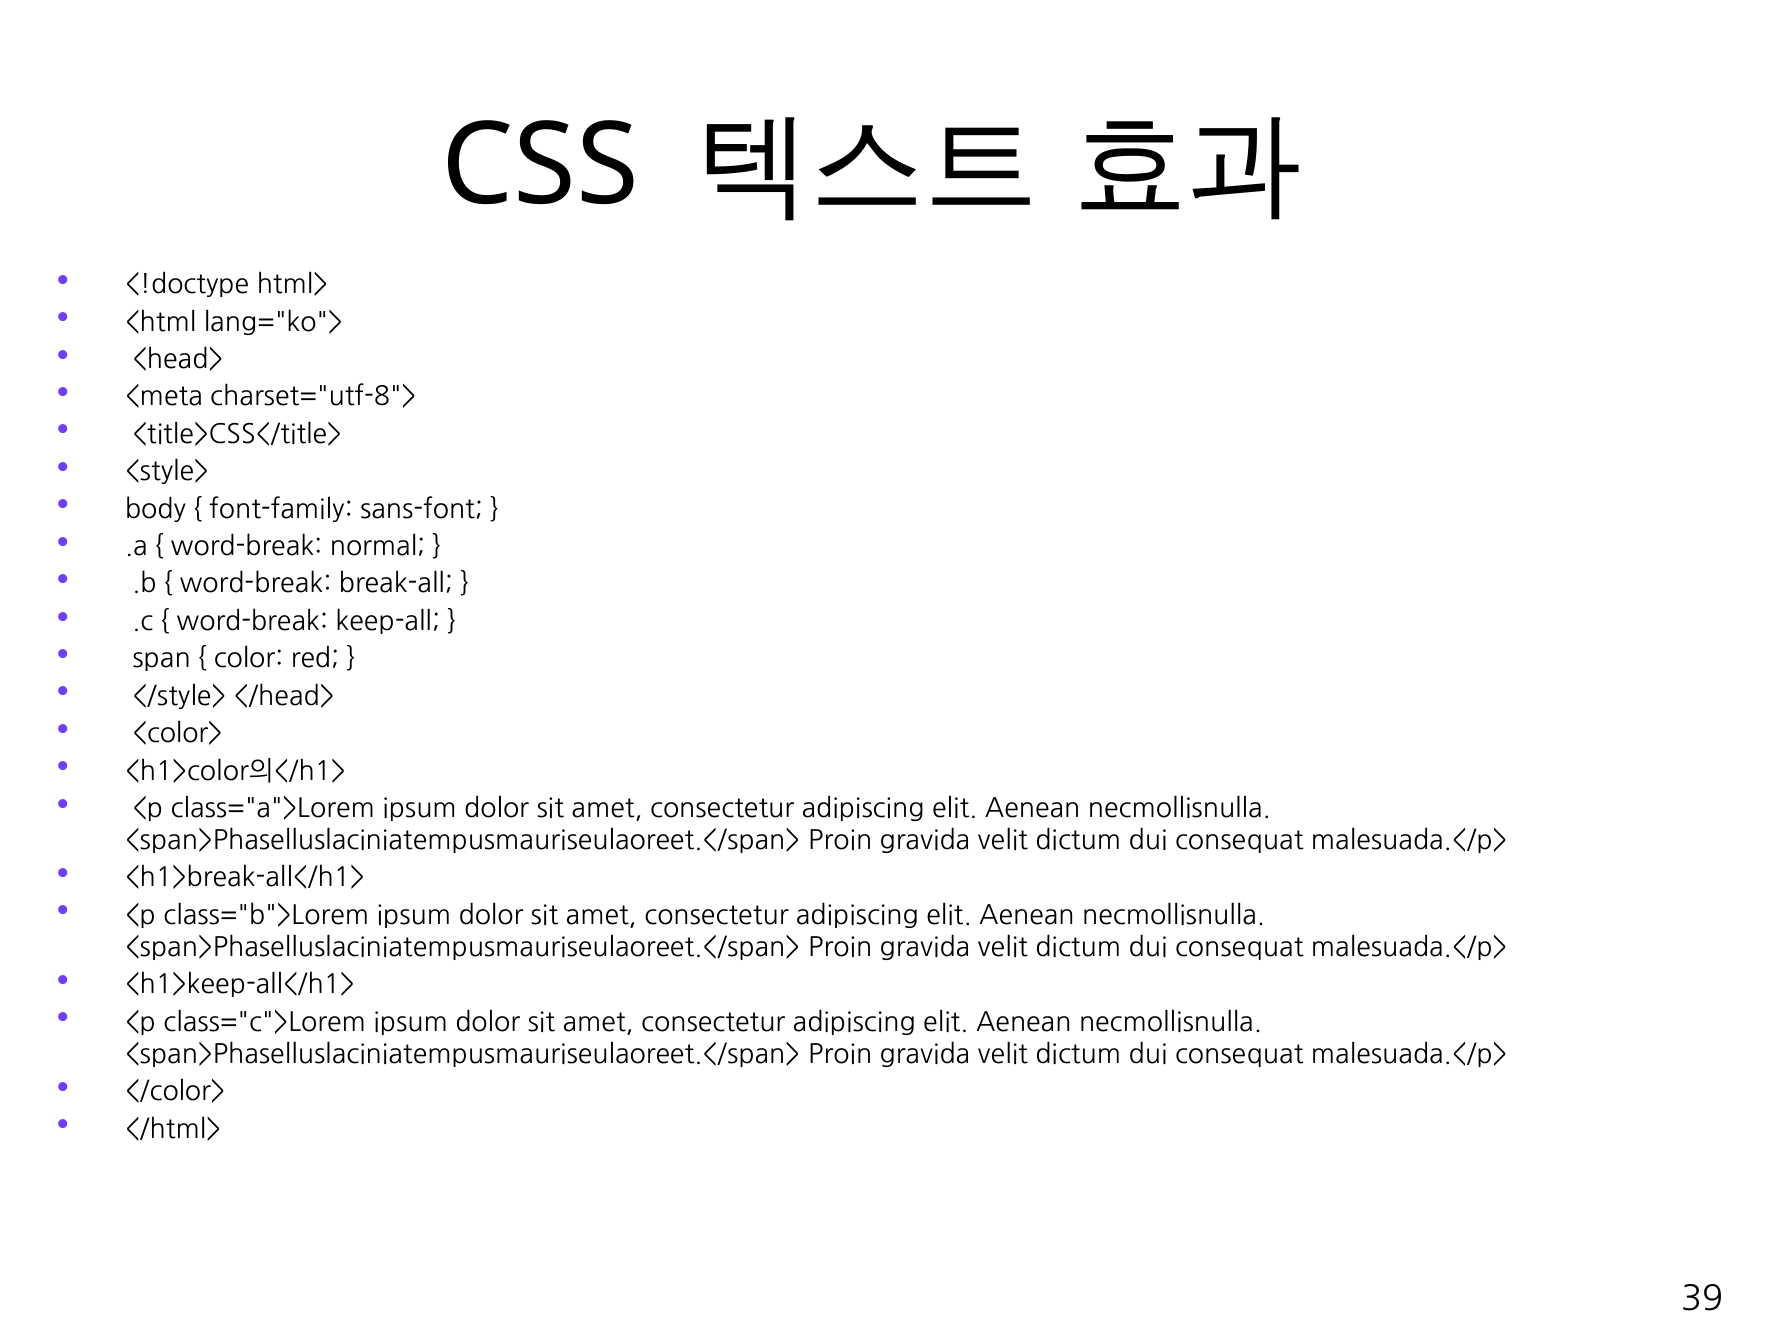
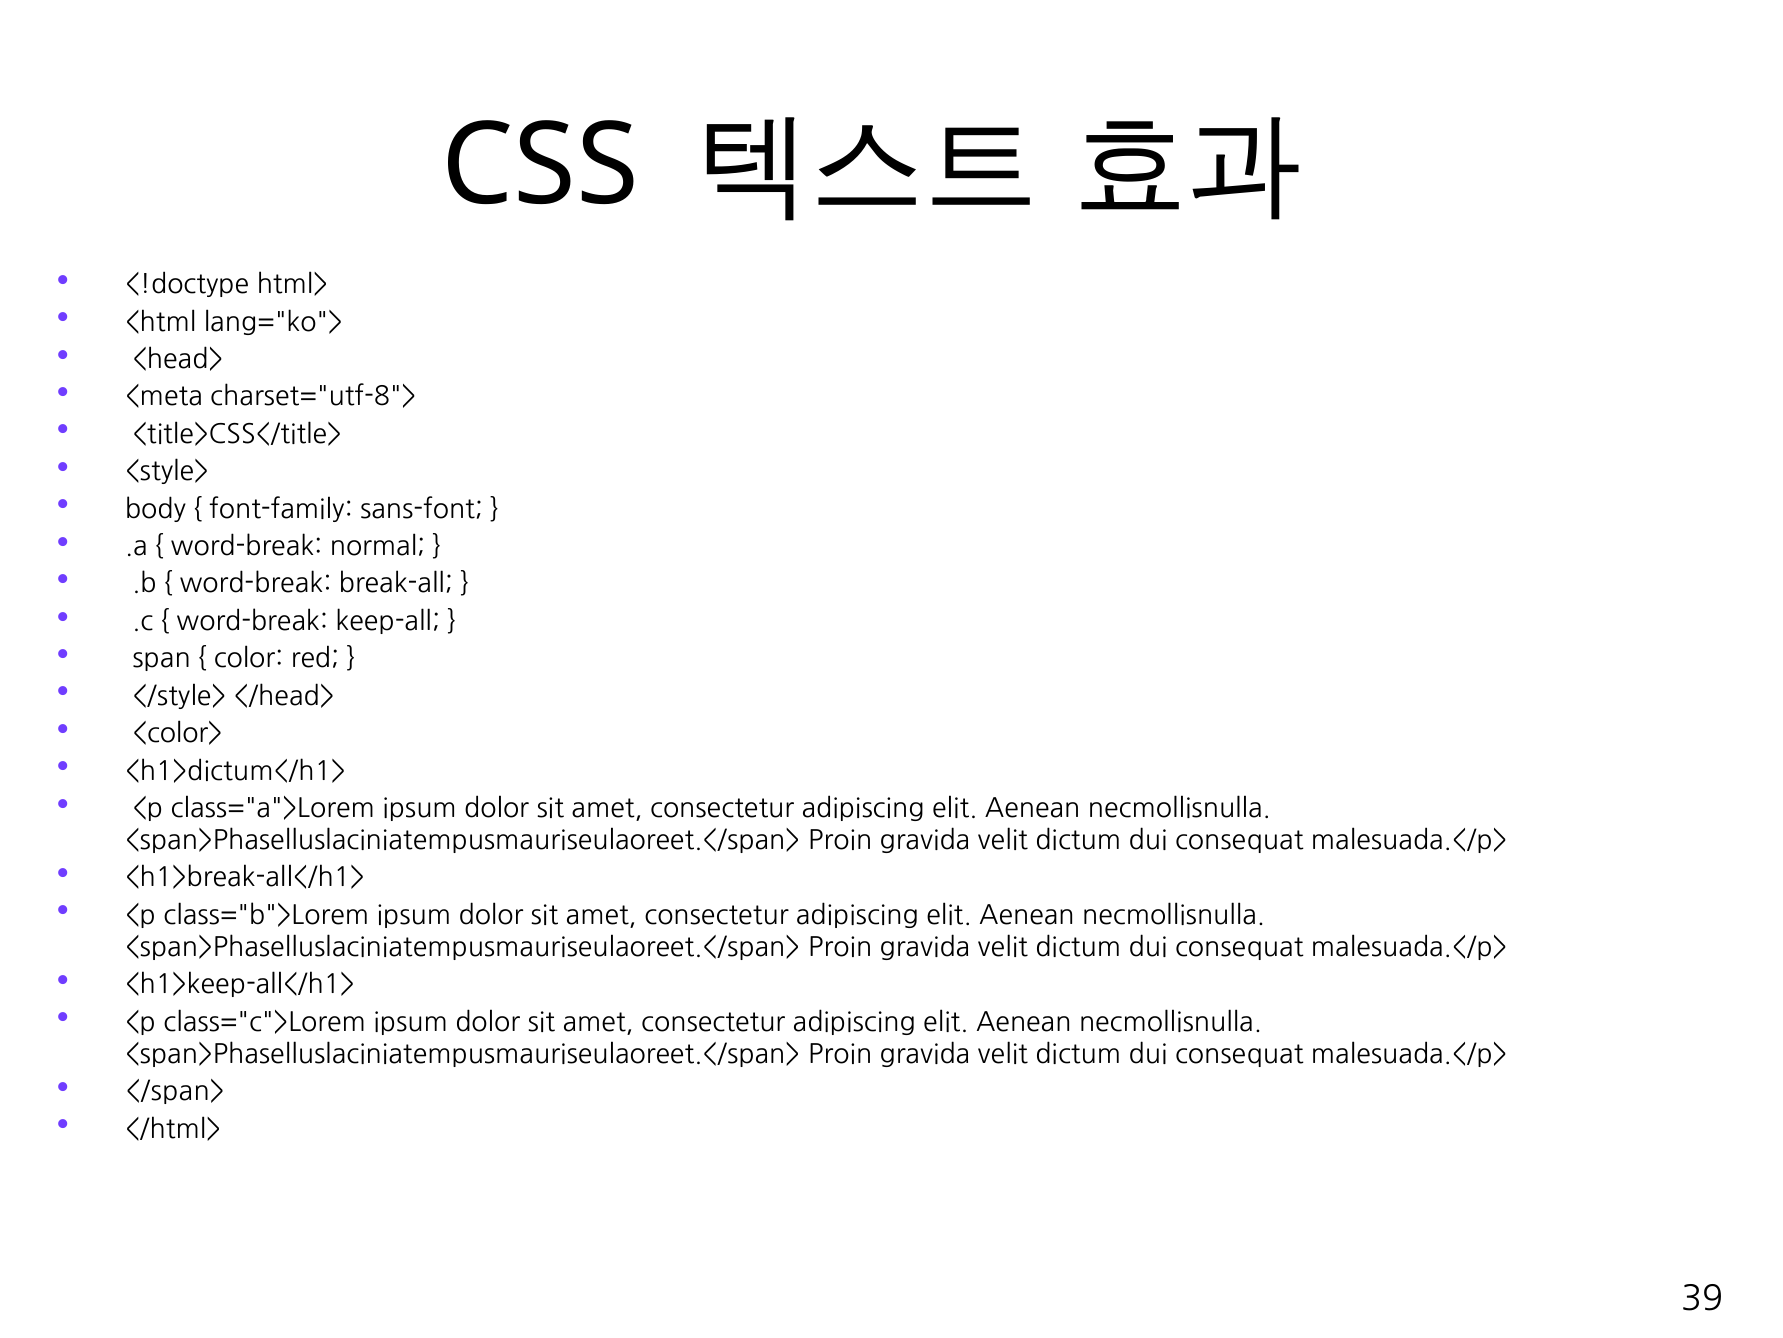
<h1>color의</h1>: <h1>color의</h1> -> <h1>dictum</h1> (235, 771)
</color>: </color> -> </span> (175, 1091)
